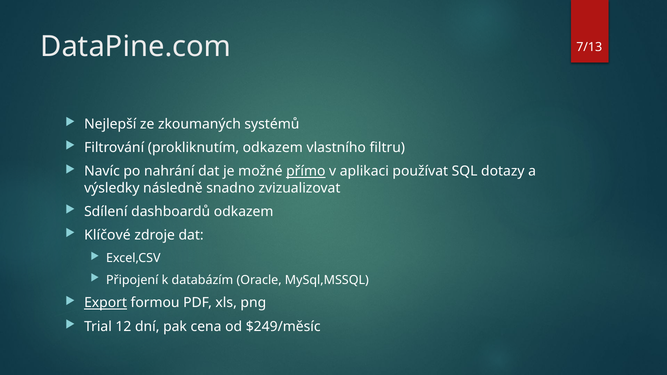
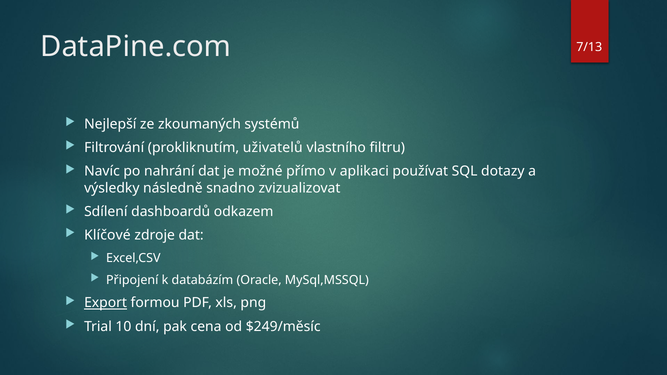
prokliknutím odkazem: odkazem -> uživatelů (273, 148)
přímo underline: present -> none (306, 171)
12: 12 -> 10 (123, 327)
